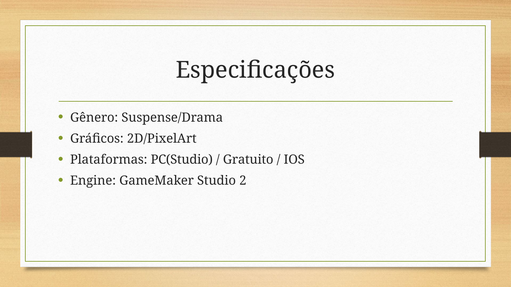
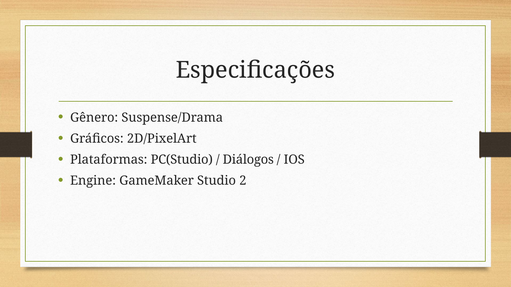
Gratuito: Gratuito -> Diálogos (248, 160)
